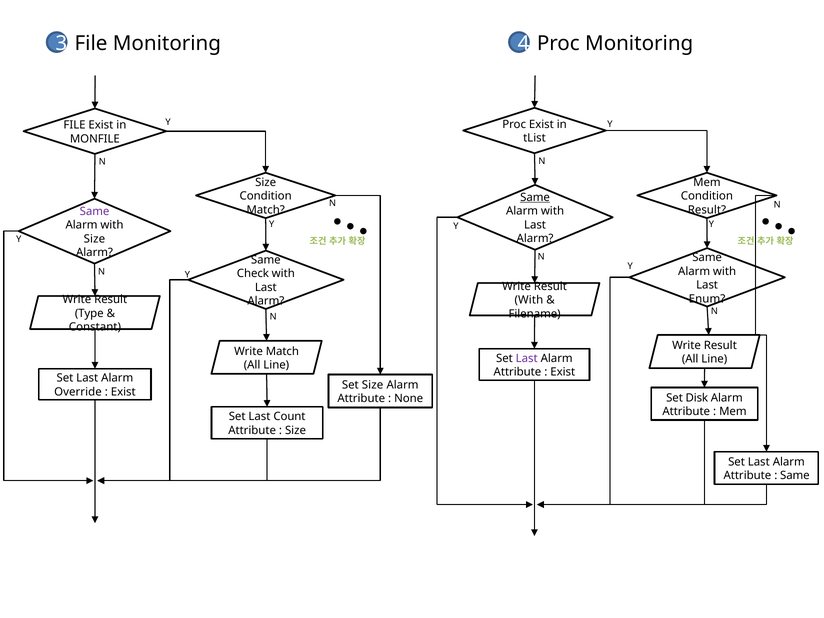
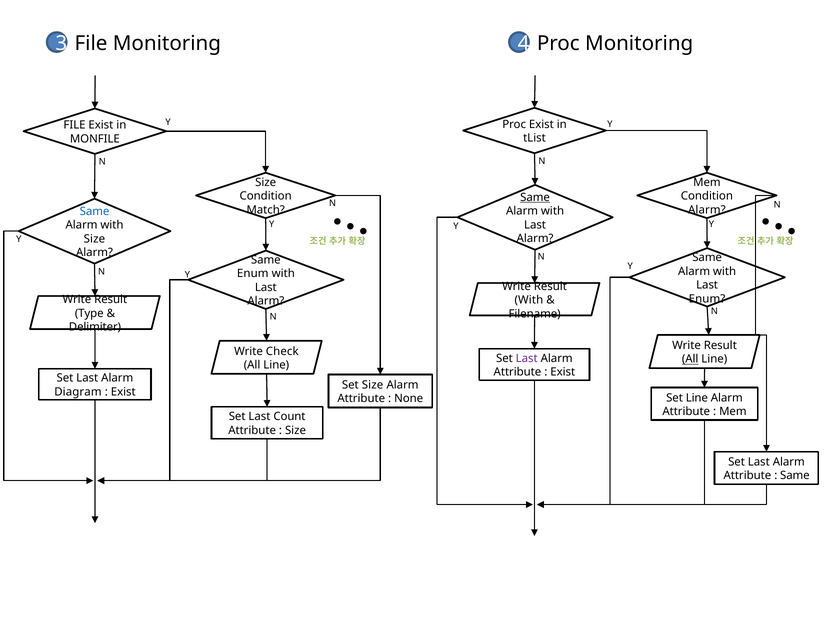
Result: Result -> Alarm (707, 210)
Same colour: purple -> blue (95, 211)
Check: Check -> Enum (253, 274)
Constant: Constant -> Delimiter (95, 327)
Write Match: Match -> Check (282, 351)
All underline: none -> present (690, 359)
Override: Override -> Diagram (78, 392)
Set Disk: Disk -> Line (697, 398)
